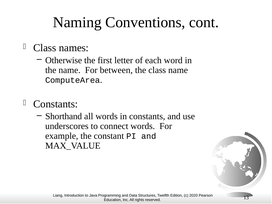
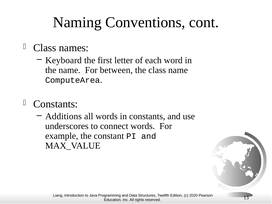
Otherwise: Otherwise -> Keyboard (64, 60)
Shorthand: Shorthand -> Additions (64, 116)
